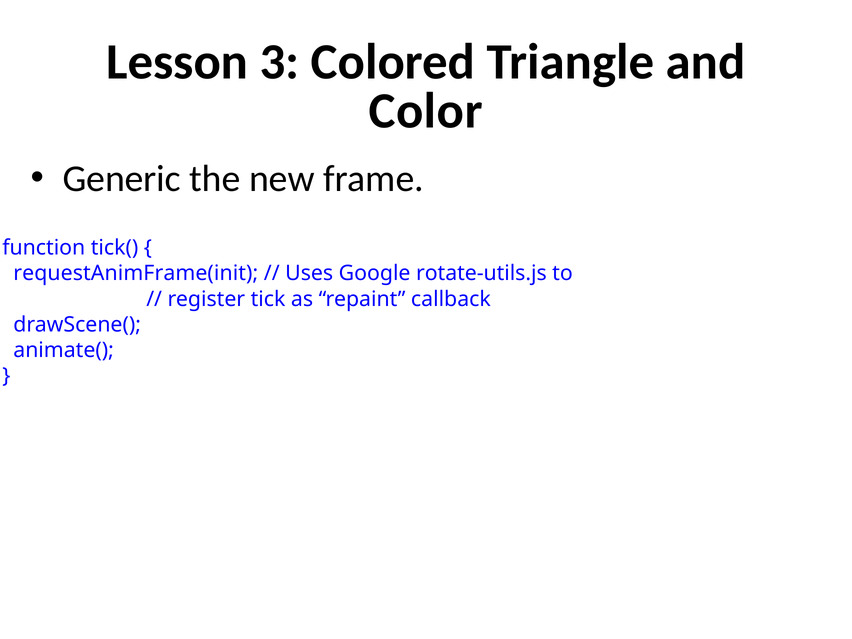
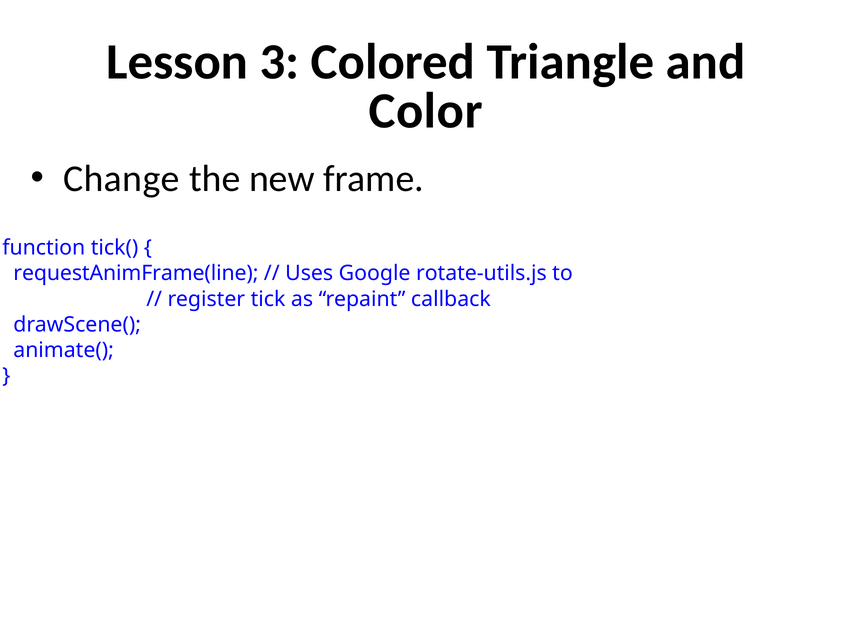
Generic: Generic -> Change (121, 179)
requestAnimFrame(init: requestAnimFrame(init -> requestAnimFrame(line (136, 273)
